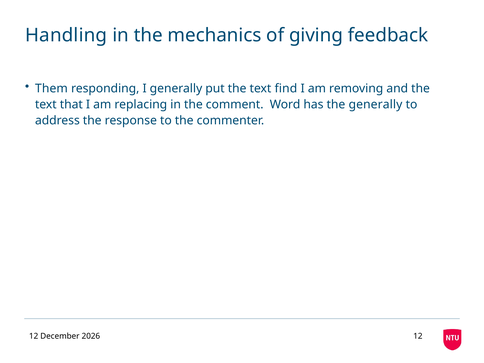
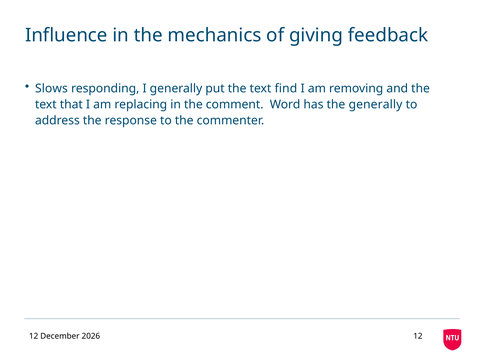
Handling: Handling -> Influence (66, 35)
Them: Them -> Slows (51, 89)
